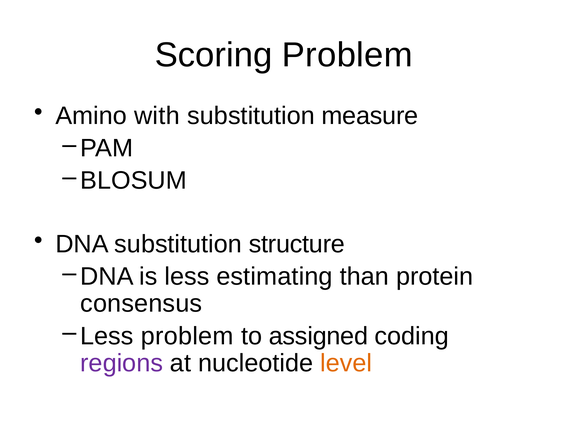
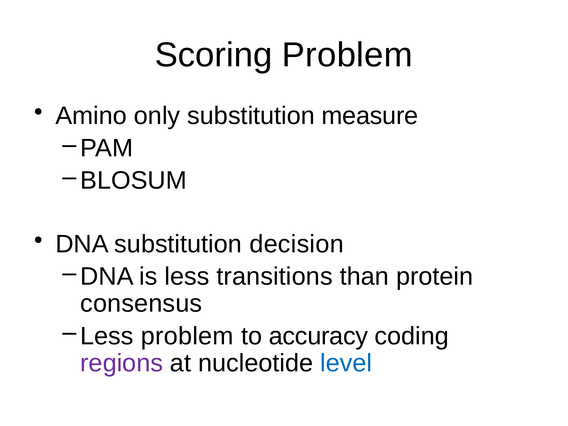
with: with -> only (157, 116)
structure: structure -> decision (297, 244)
estimating: estimating -> transitions (275, 276)
assigned: assigned -> accuracy (318, 336)
level colour: orange -> blue (346, 363)
